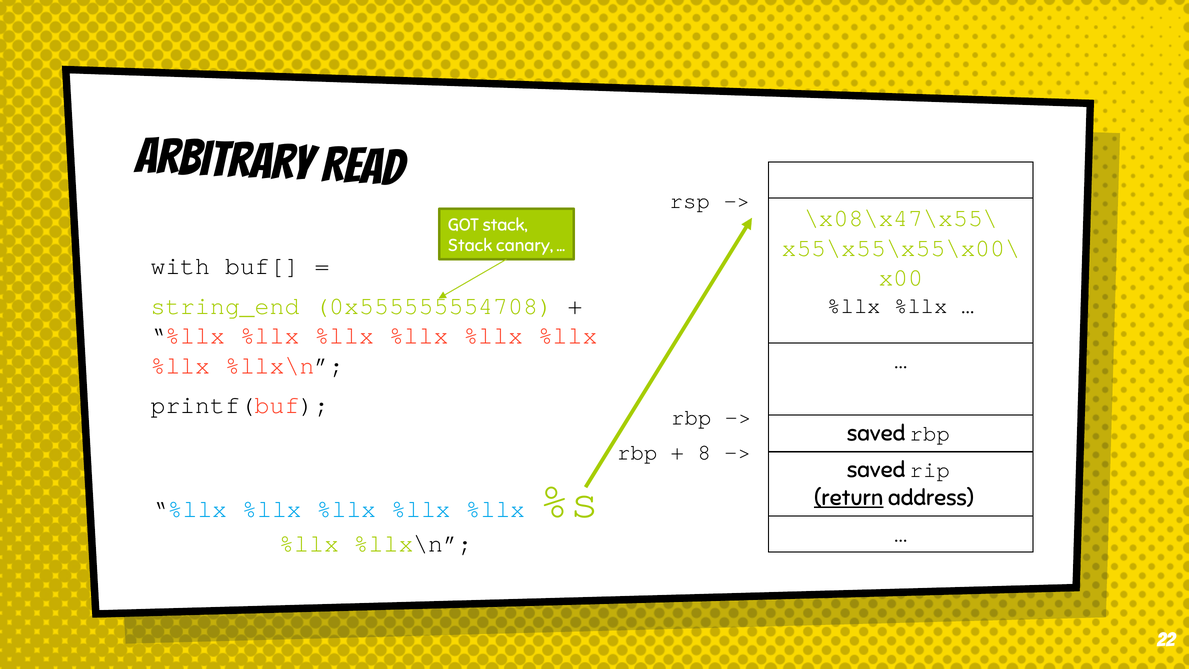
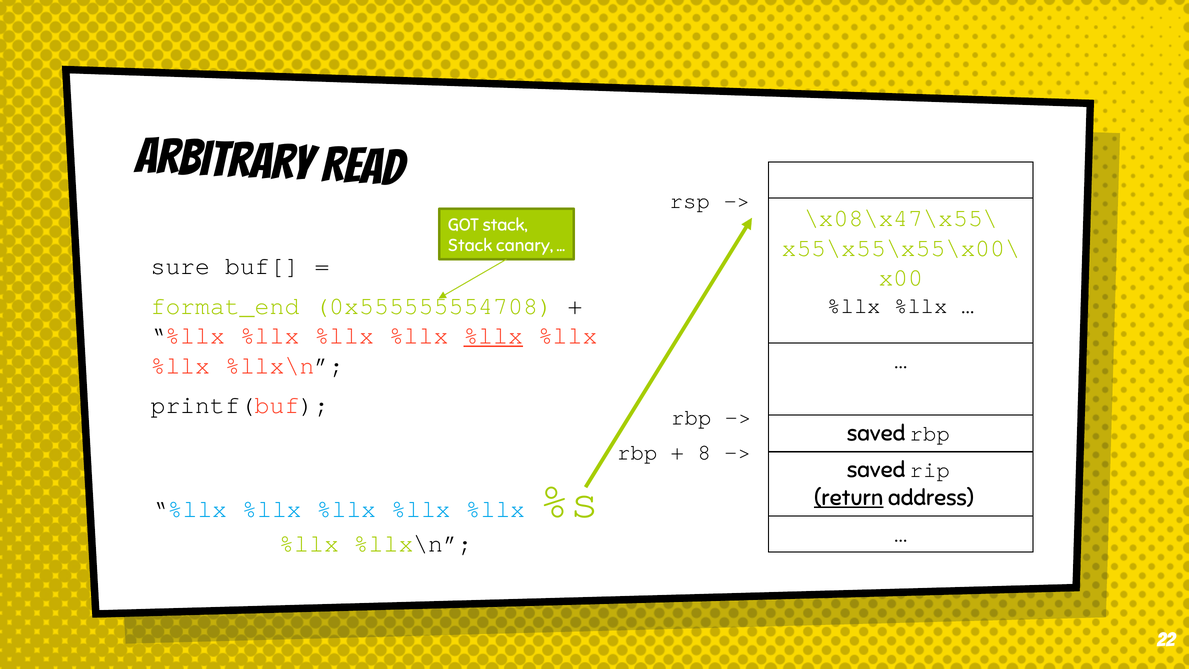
with: with -> sure (180, 266)
string_end: string_end -> format_end (225, 306)
%llx underline: none -> present (493, 336)
